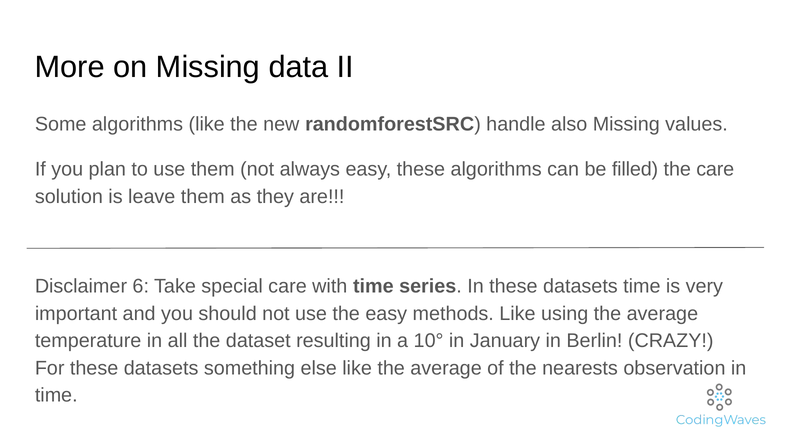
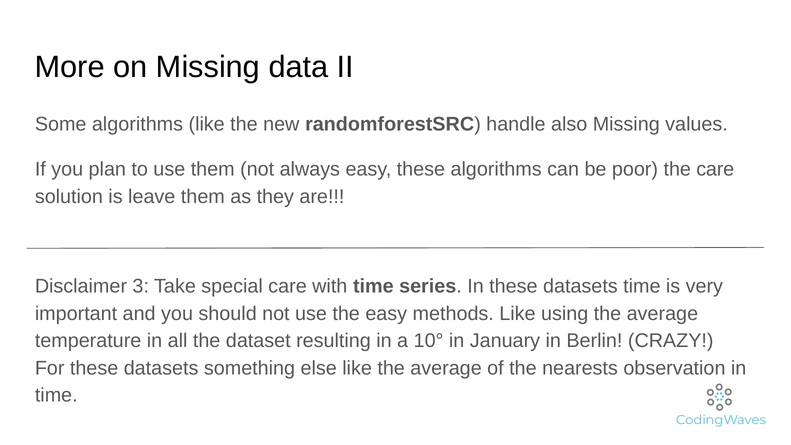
filled: filled -> poor (635, 169)
6: 6 -> 3 (141, 286)
